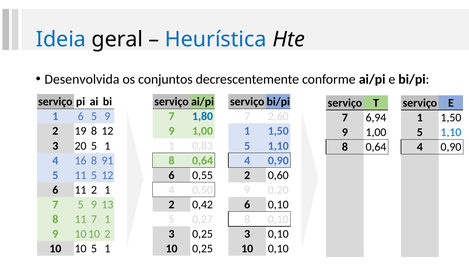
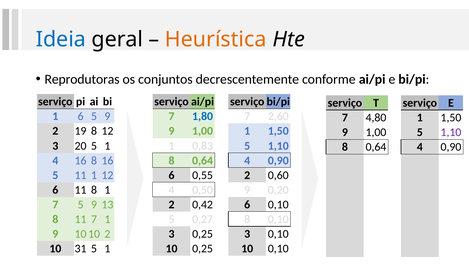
Heurística colour: blue -> orange (216, 39)
Desenvolvida: Desenvolvida -> Reprodutoras (82, 79)
6,94: 6,94 -> 4,80 (376, 118)
1,10 colour: blue -> purple (451, 132)
8 91: 91 -> 16 (107, 160)
11 5: 5 -> 1 (94, 175)
11 2: 2 -> 8 (94, 190)
10 10: 10 -> 31 (81, 248)
